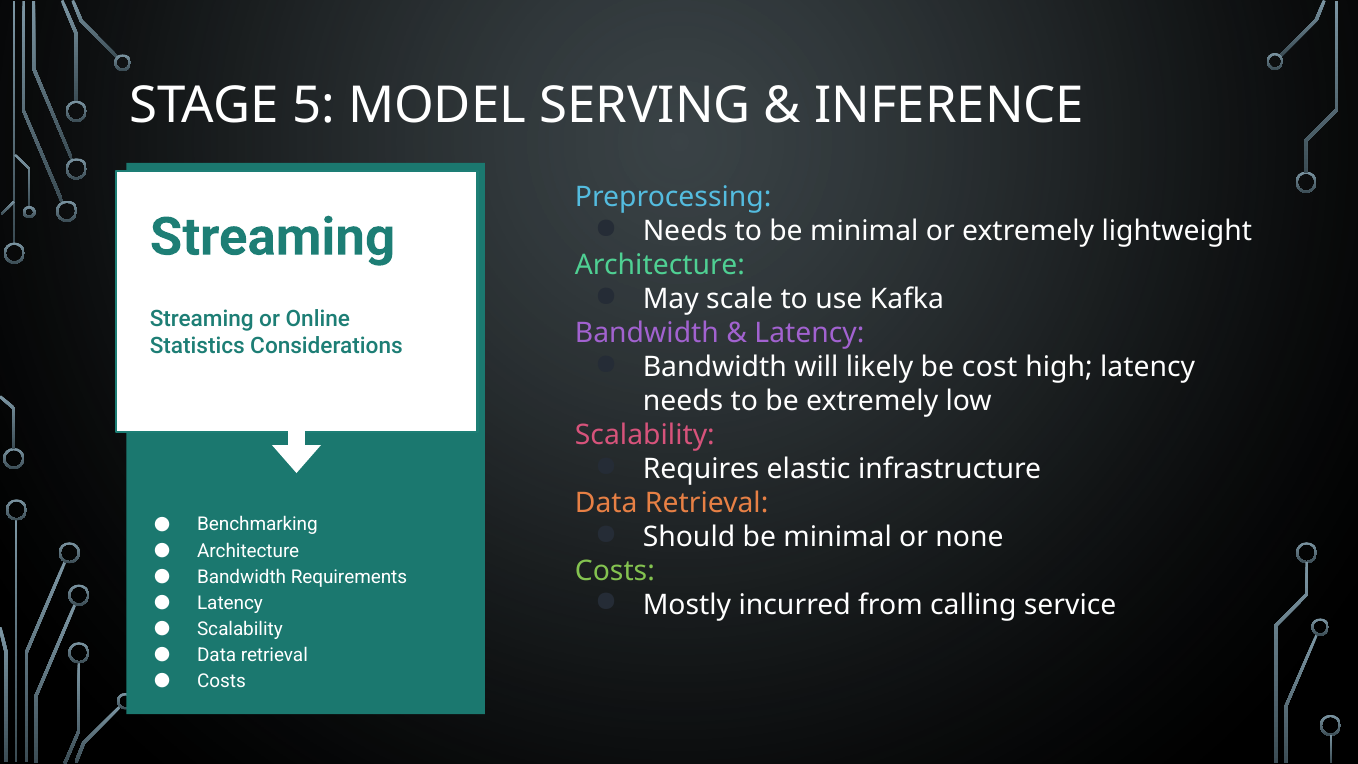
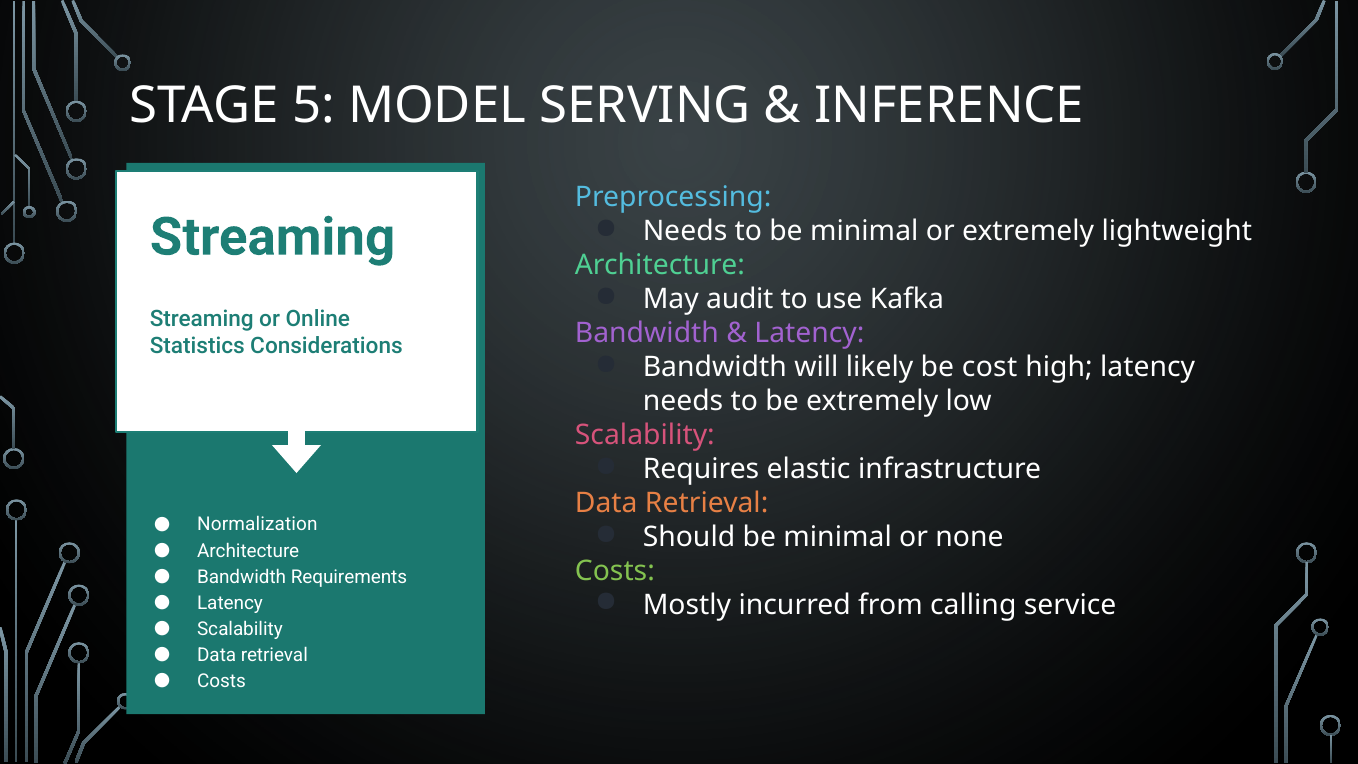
scale: scale -> audit (740, 299)
Benchmarking: Benchmarking -> Normalization (257, 525)
